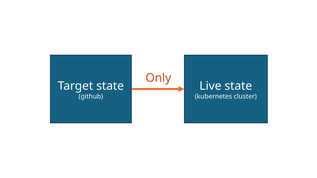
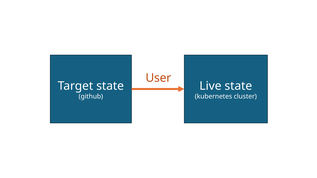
Only: Only -> User (158, 78)
